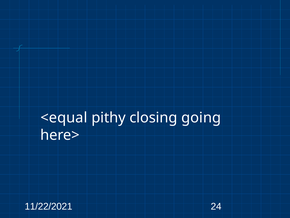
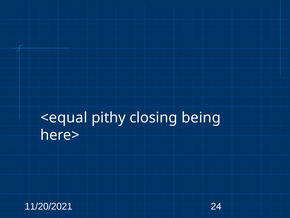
going: going -> being (201, 117)
11/22/2021: 11/22/2021 -> 11/20/2021 (48, 206)
